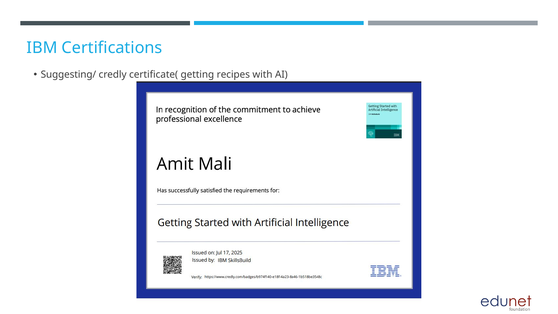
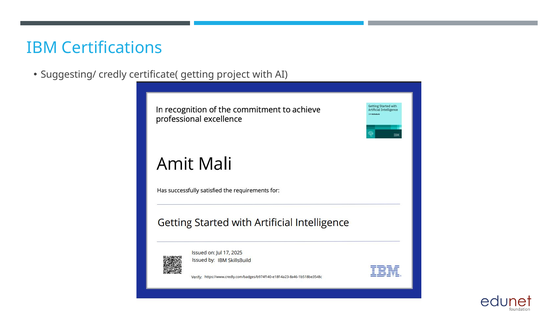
recipes: recipes -> project (233, 75)
